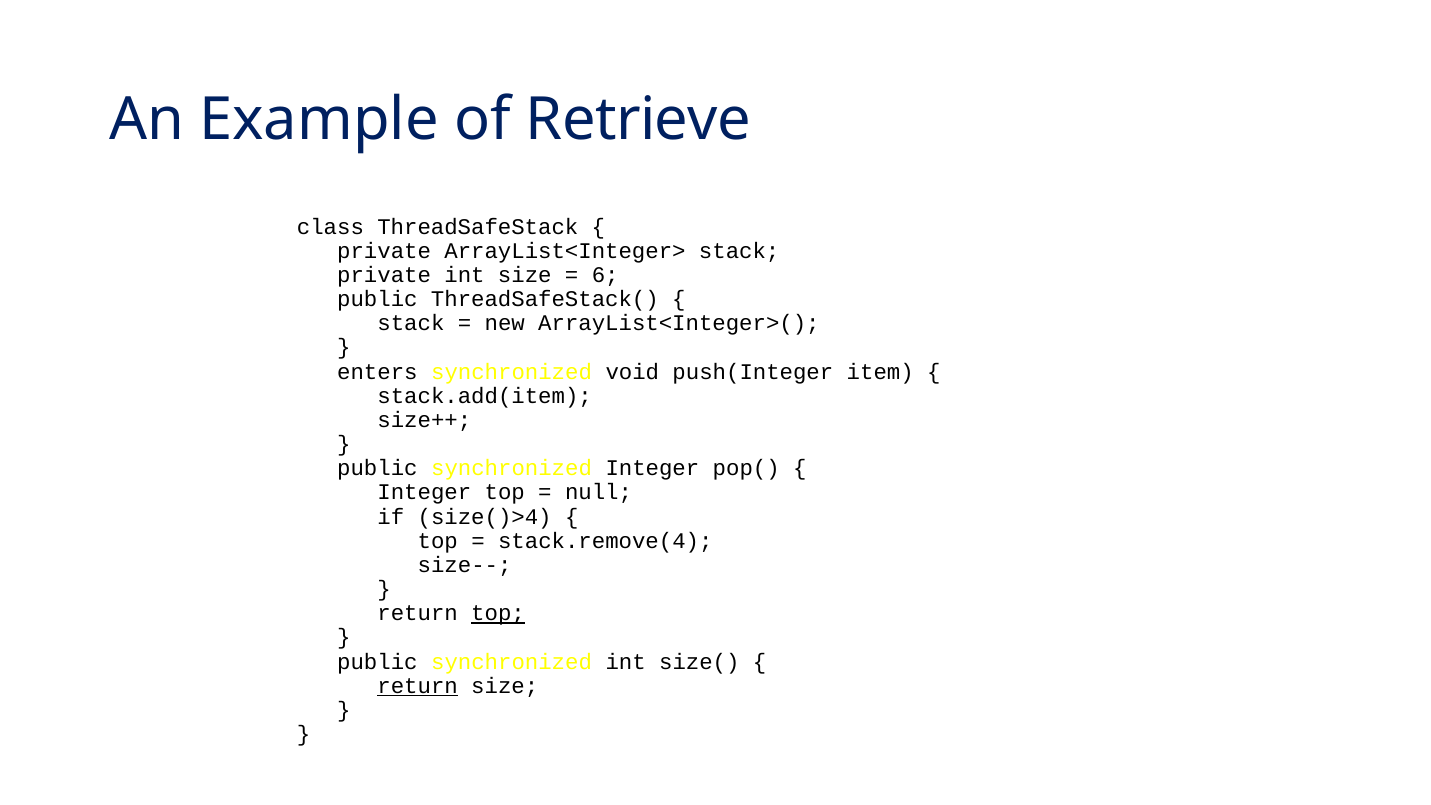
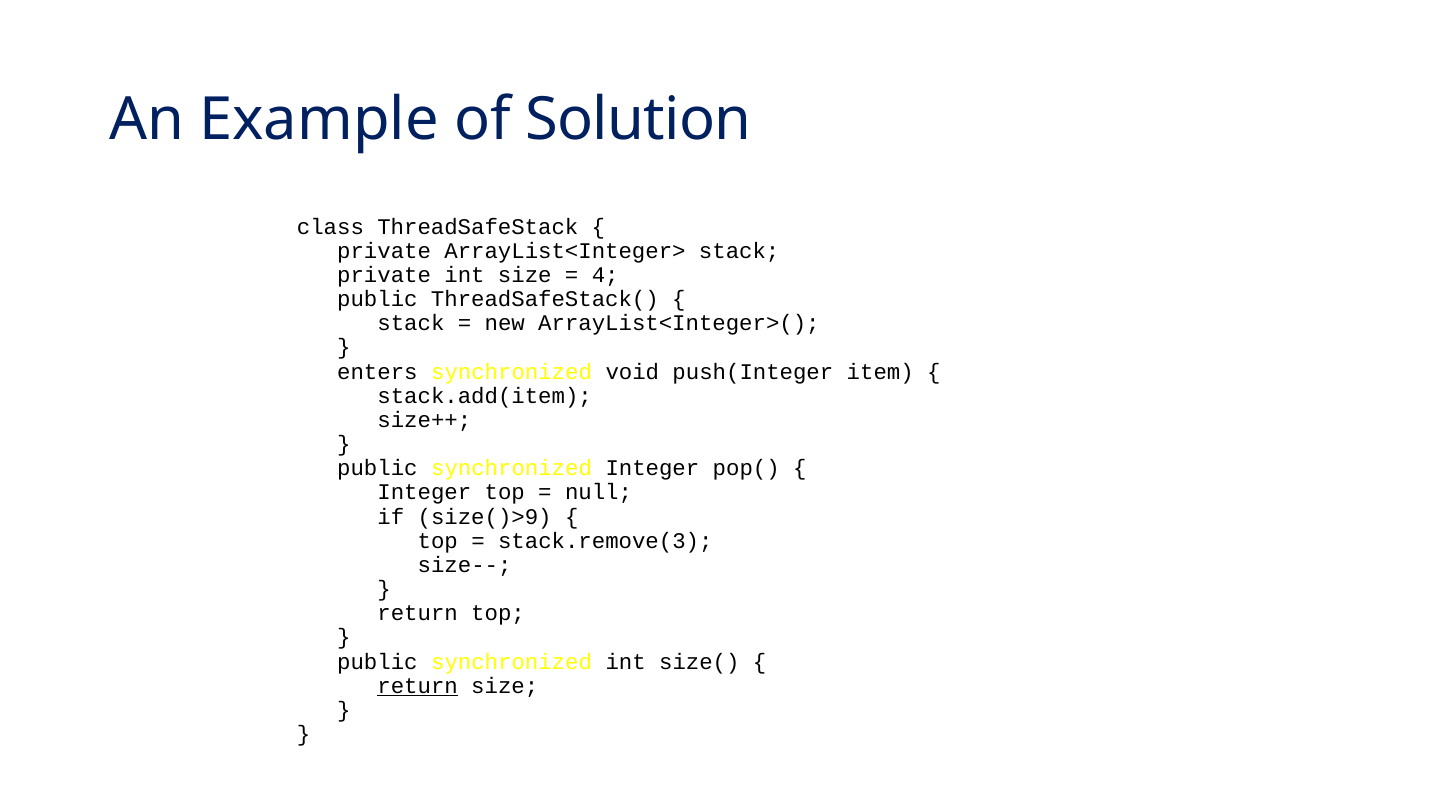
Retrieve: Retrieve -> Solution (638, 120)
6: 6 -> 4 (605, 275)
size()>4: size()>4 -> size()>9 (485, 517)
stack.remove(4: stack.remove(4 -> stack.remove(3 (605, 541)
top underline: present -> none (498, 613)
